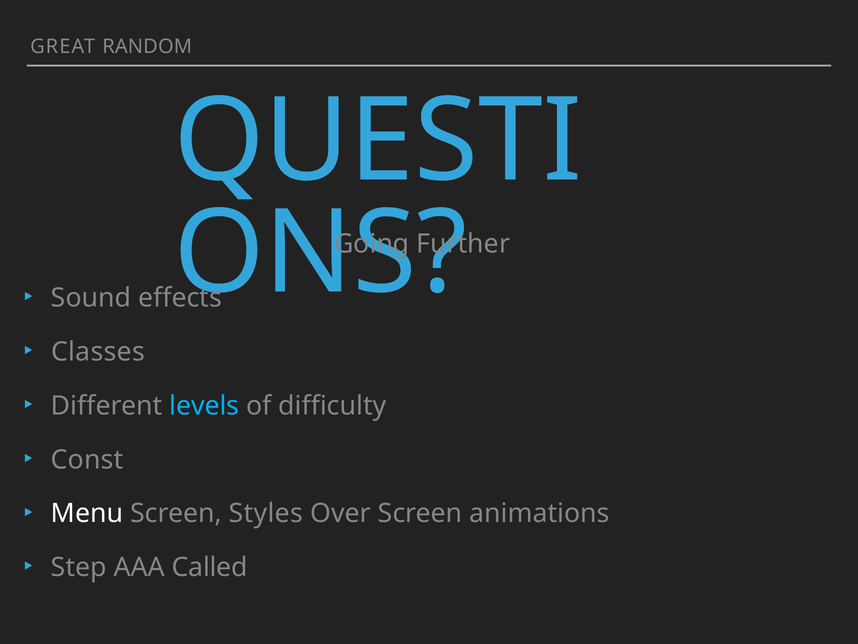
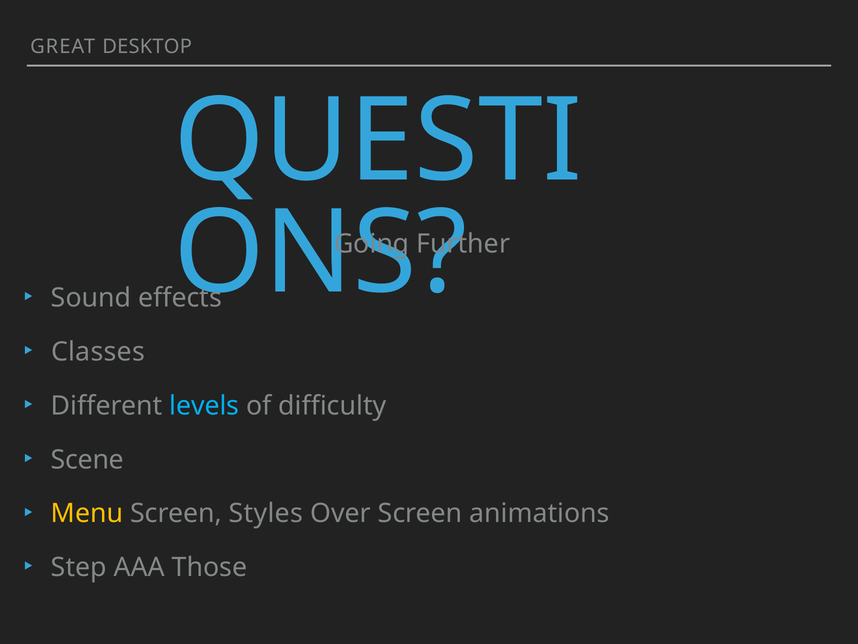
RANDOM: RANDOM -> DESKTOP (147, 46)
Const: Const -> Scene (87, 459)
Menu colour: white -> yellow (87, 513)
Called: Called -> Those (210, 567)
